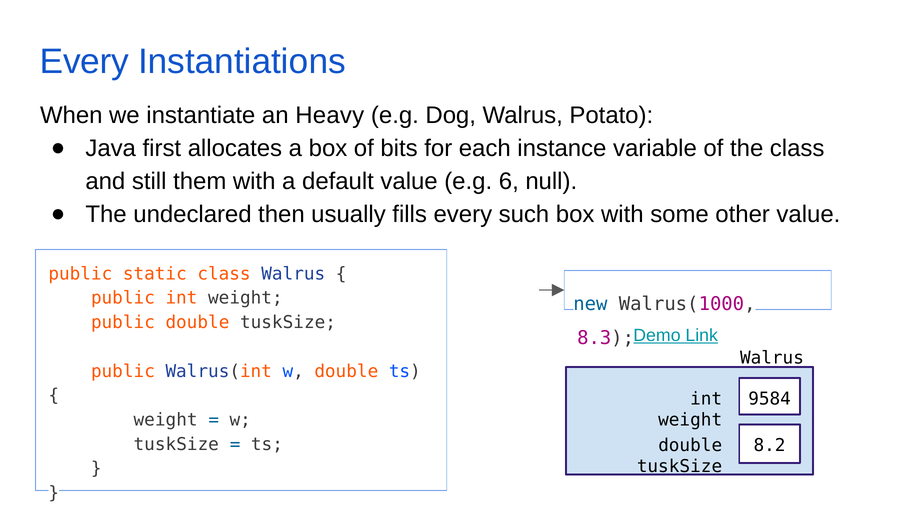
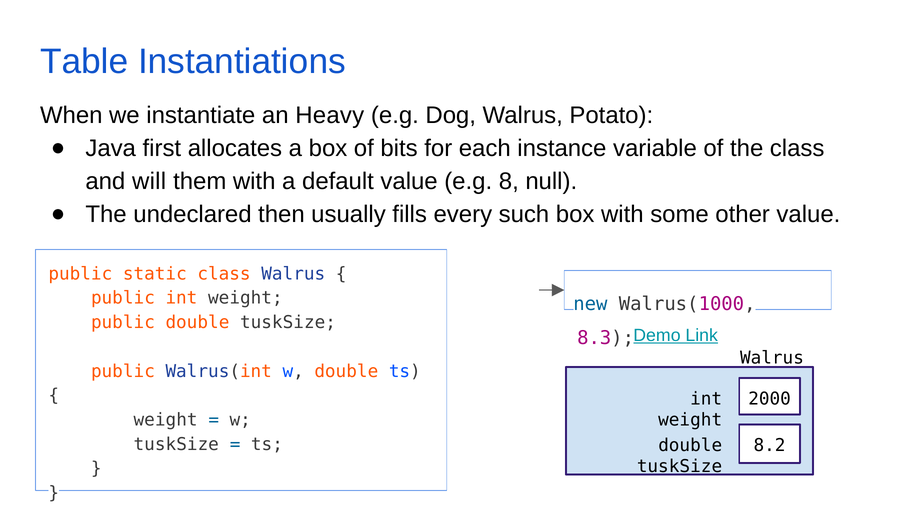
Every: Every -> Table (84, 62)
still: still -> will (149, 182)
6: 6 -> 8 (509, 182)
9584: 9584 -> 2000 (770, 399)
